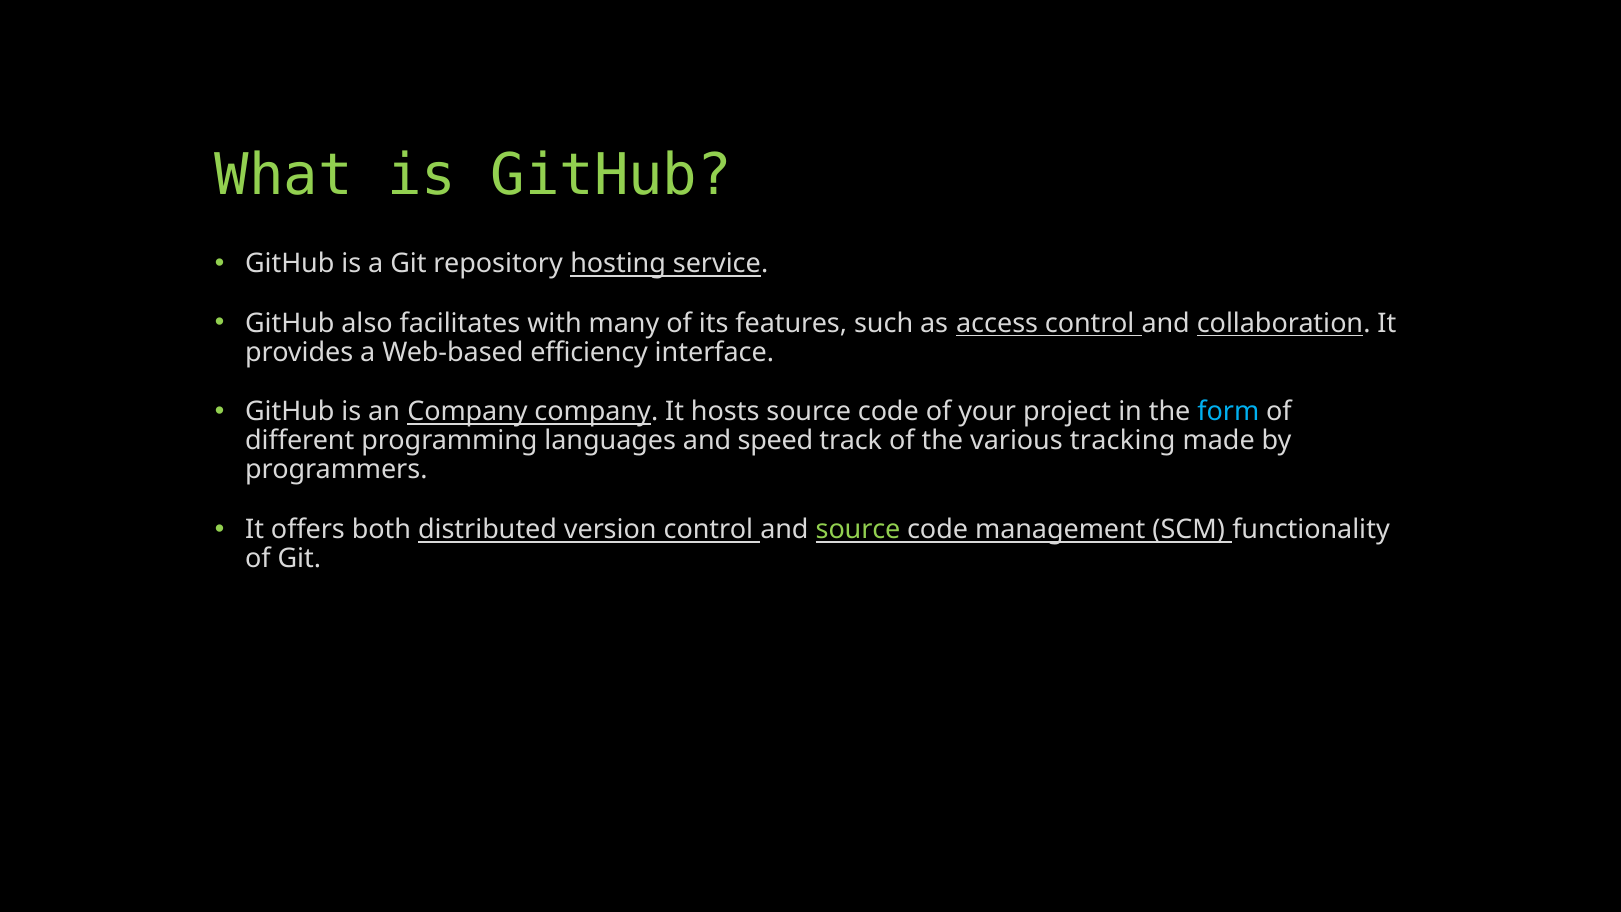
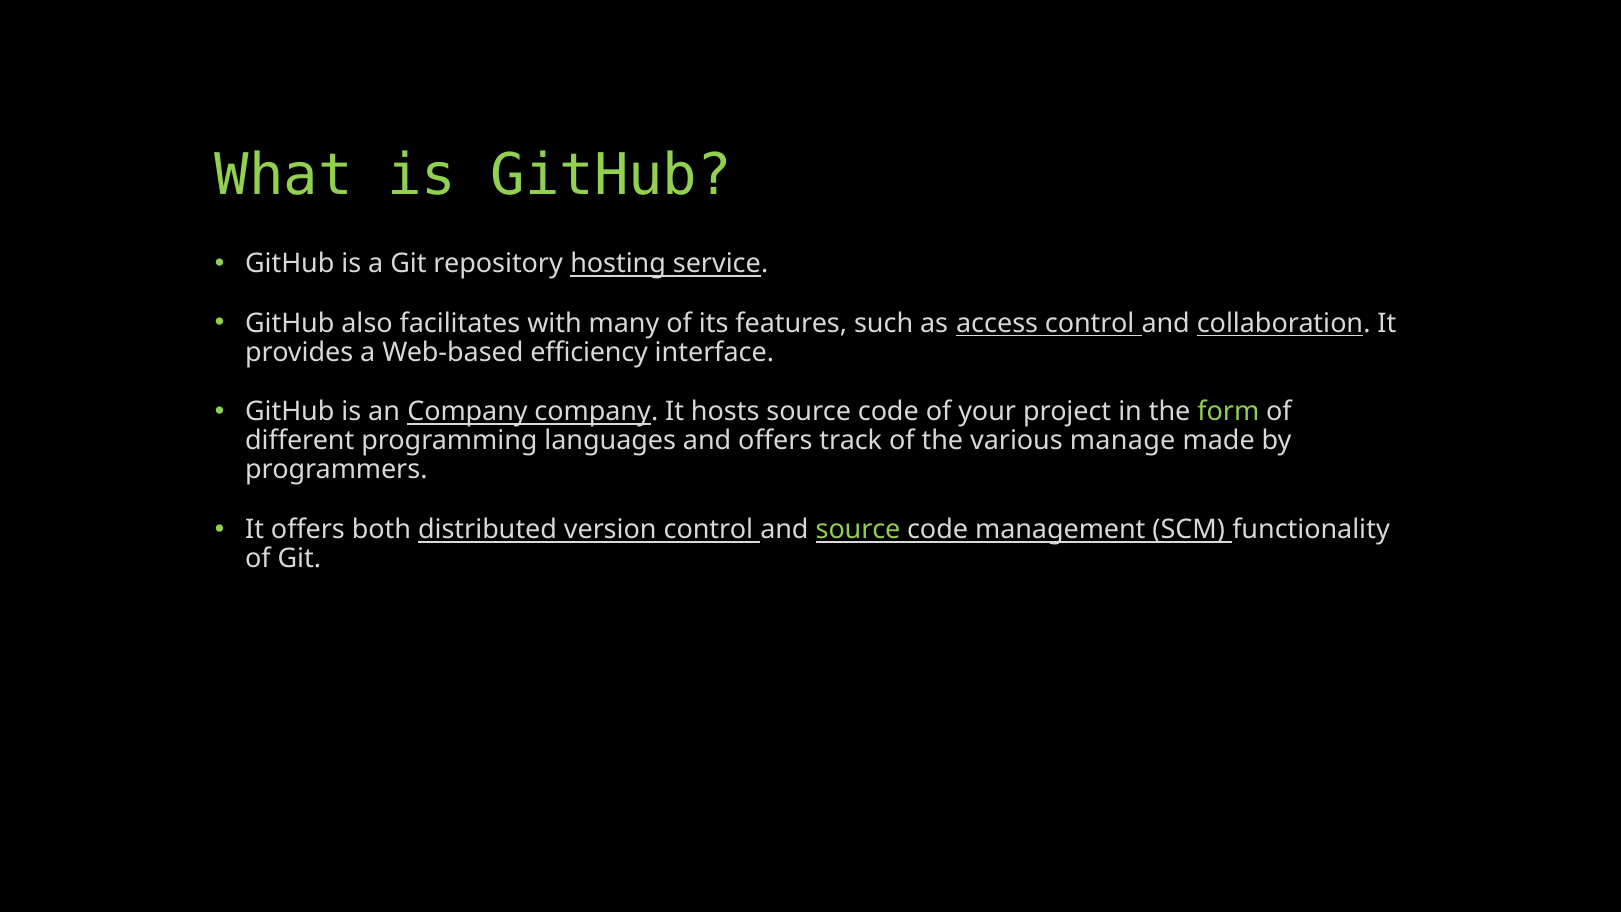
form colour: light blue -> light green (1228, 412)
and speed: speed -> offers (775, 441)
tracking: tracking -> manage (1123, 441)
